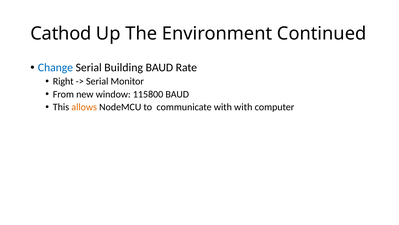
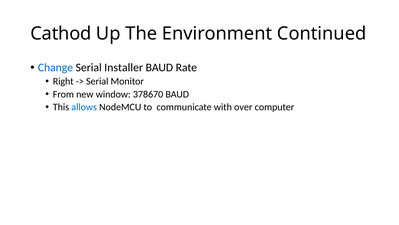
Building: Building -> Installer (124, 67)
115800: 115800 -> 378670 (148, 94)
allows colour: orange -> blue (84, 107)
with with: with -> over (243, 107)
